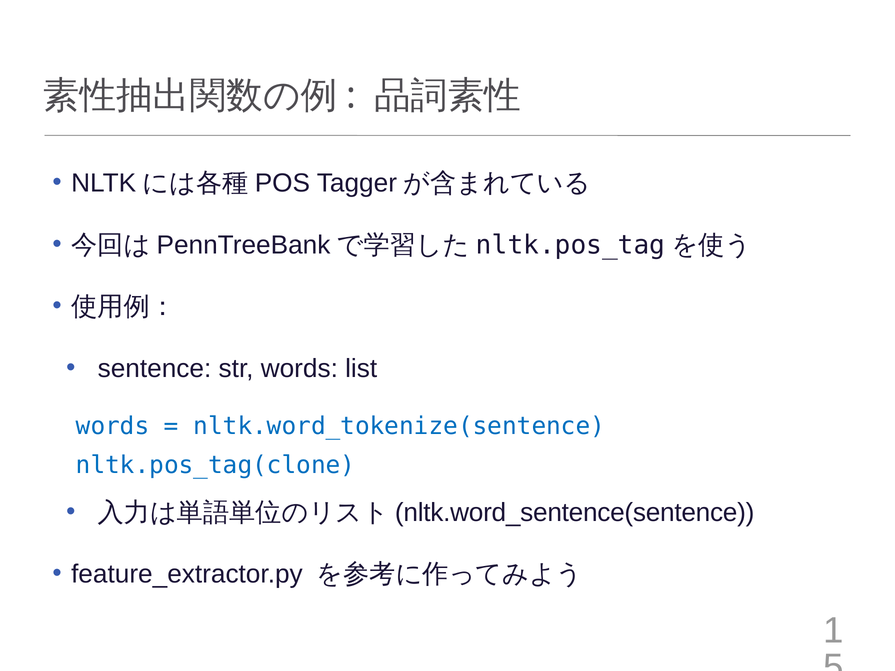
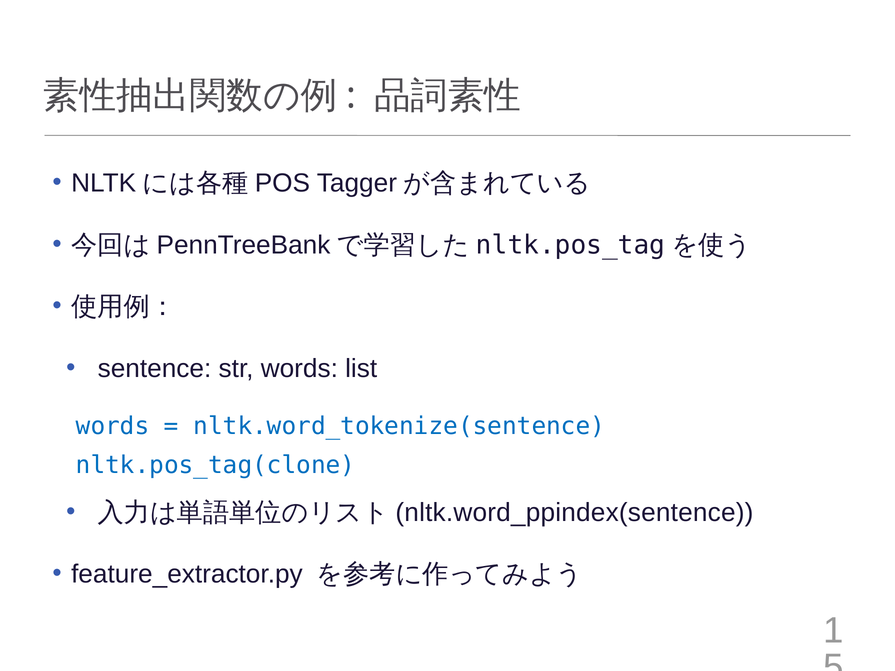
nltk.word_sentence(sentence: nltk.word_sentence(sentence -> nltk.word_ppindex(sentence (574, 513)
